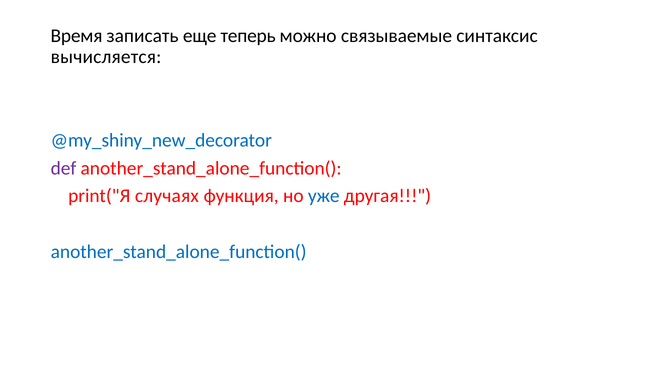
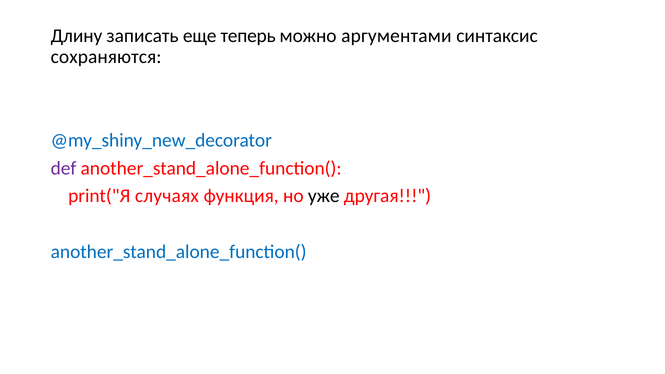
Время: Время -> Длину (76, 36)
связываемые: связываемые -> аргументами (396, 36)
вычисляется: вычисляется -> сохраняются (106, 57)
уже colour: blue -> black (324, 196)
